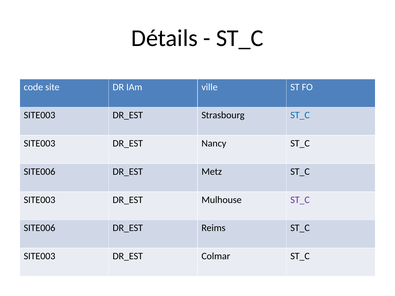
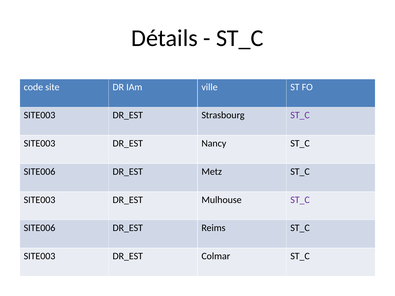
ST_C colour: blue -> purple (300, 115)
